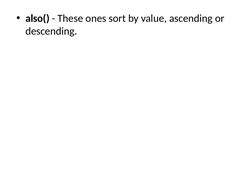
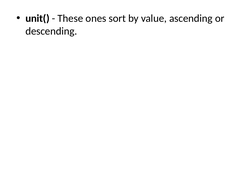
also(: also( -> unit( (37, 18)
